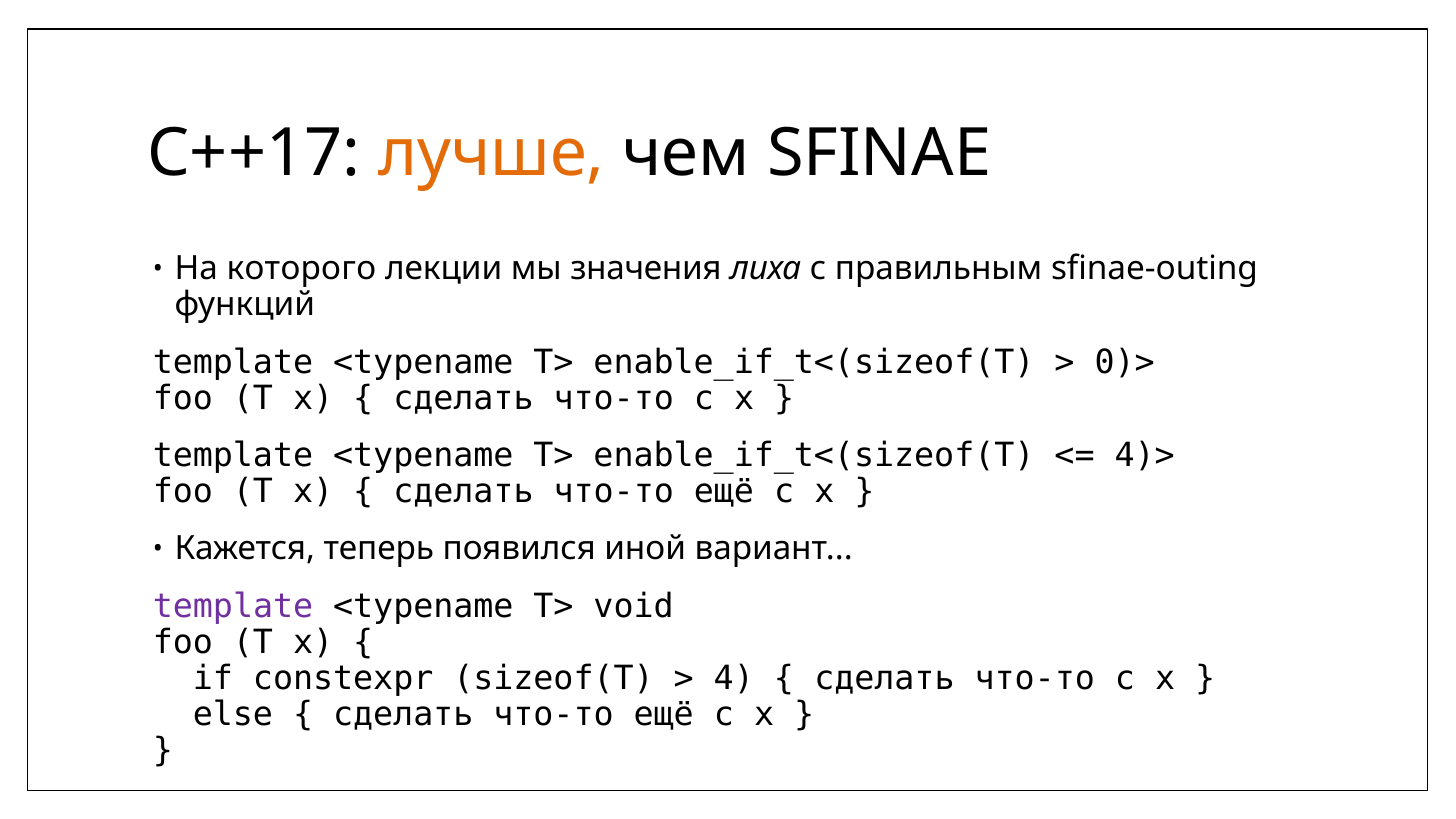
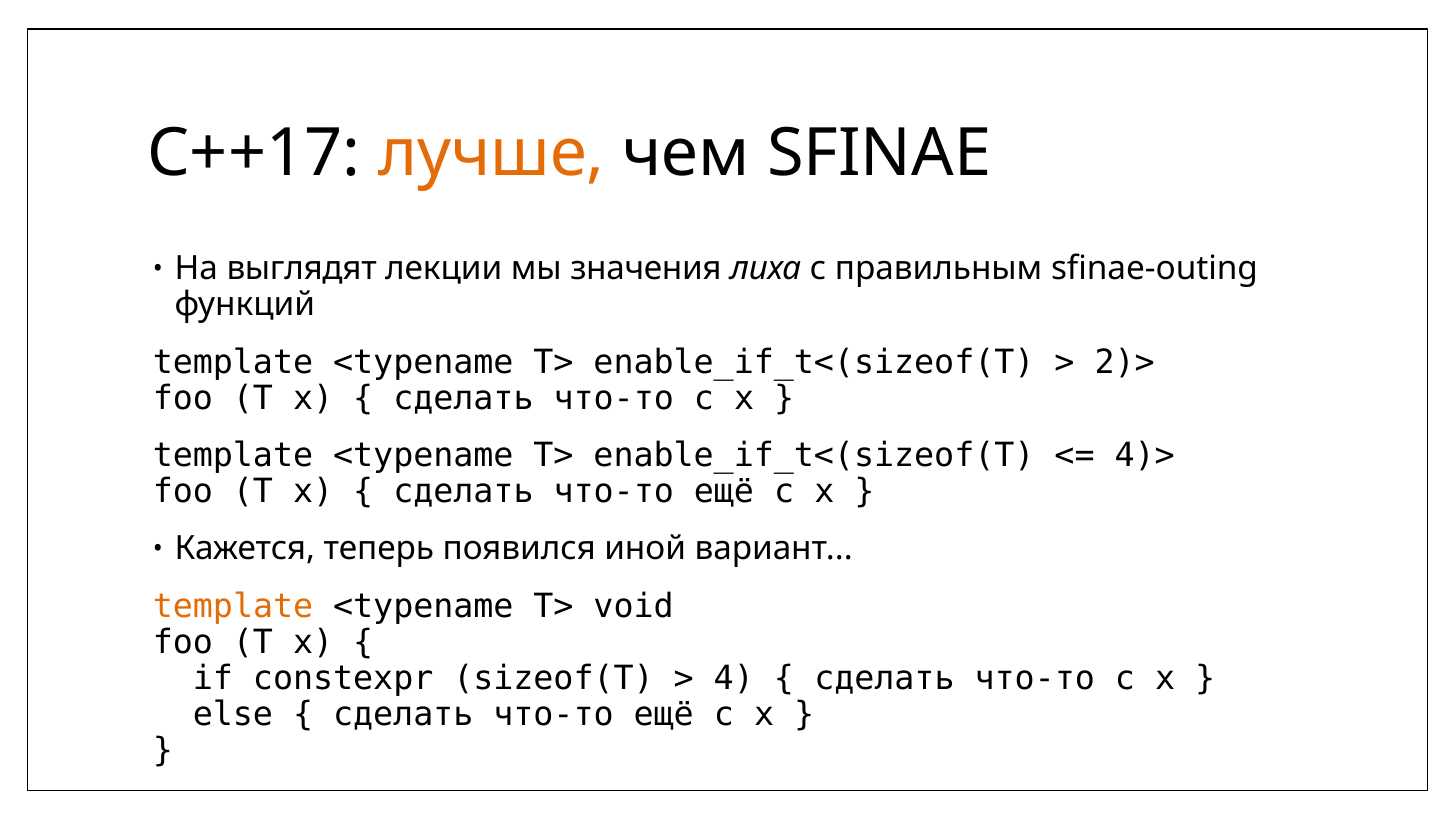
которого: которого -> выглядят (302, 269)
0)>: 0)> -> 2)> (1125, 362)
template colour: purple -> orange (233, 606)
